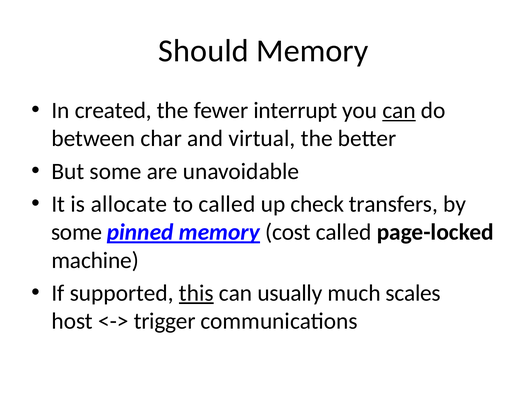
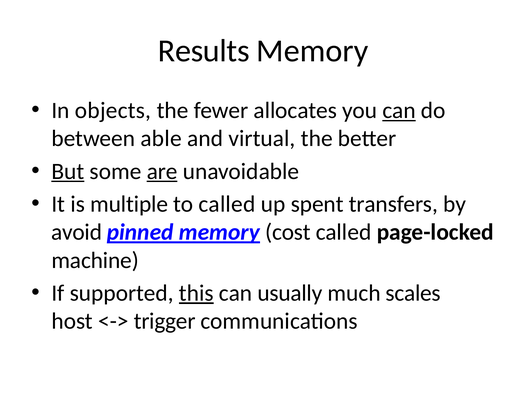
Should: Should -> Results (204, 51)
created: created -> objects (113, 111)
interrupt: interrupt -> allocates (295, 111)
char: char -> able (161, 139)
But underline: none -> present (68, 171)
are underline: none -> present (162, 171)
allocate: allocate -> multiple (129, 204)
check: check -> spent (317, 204)
some: some -> avoid (77, 232)
